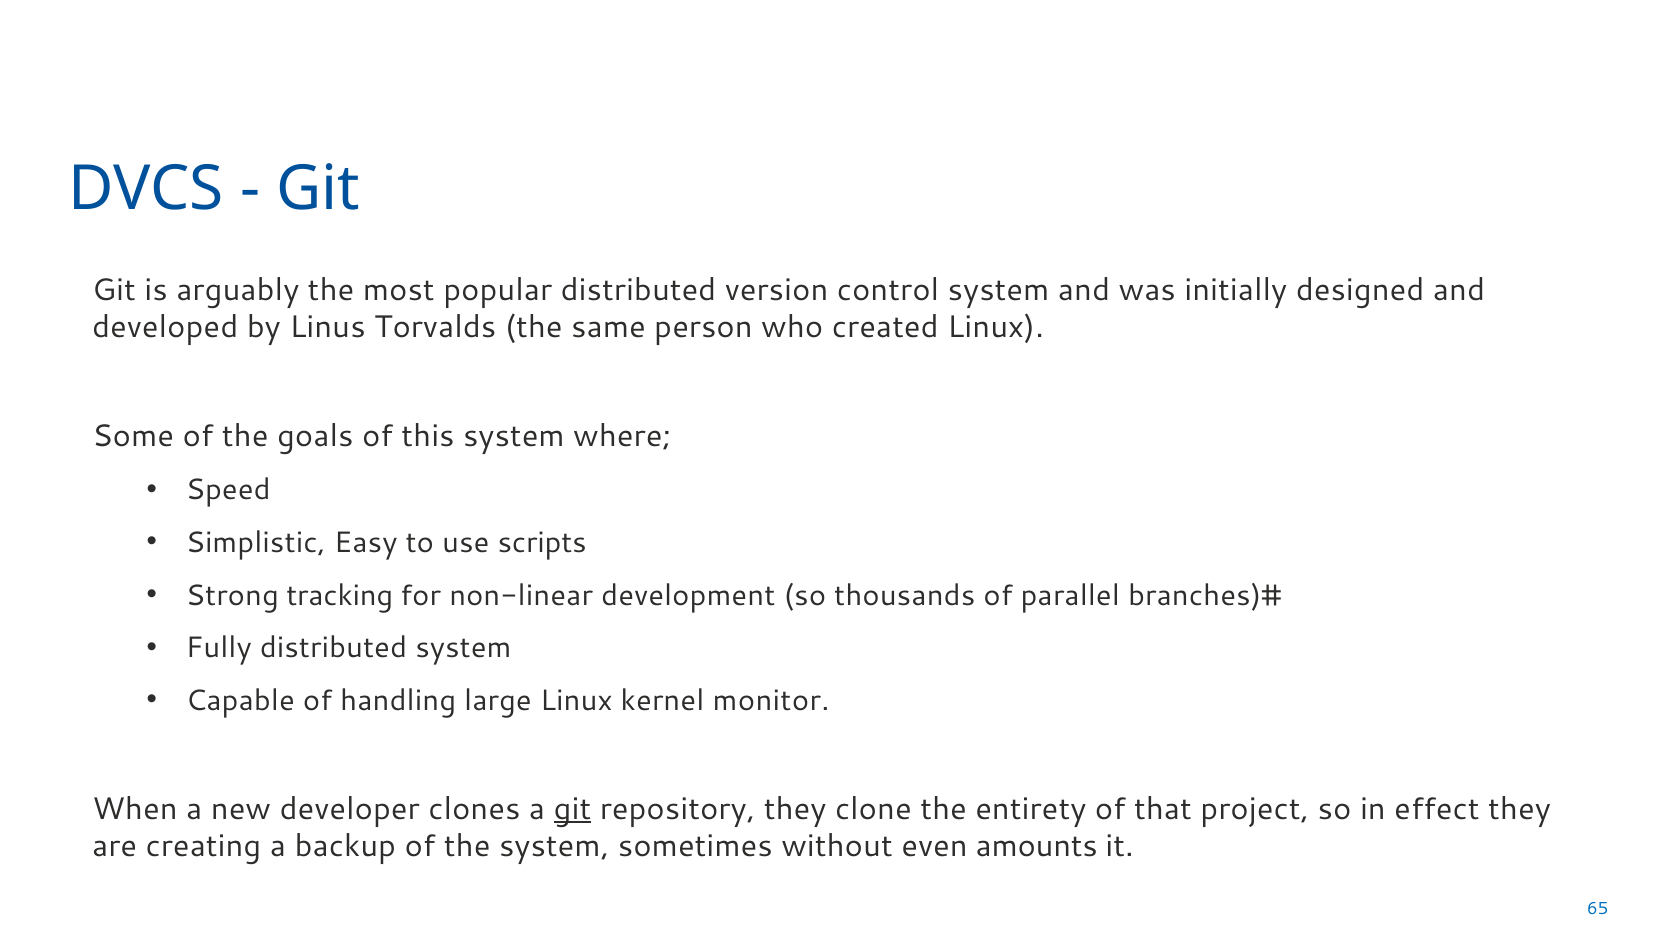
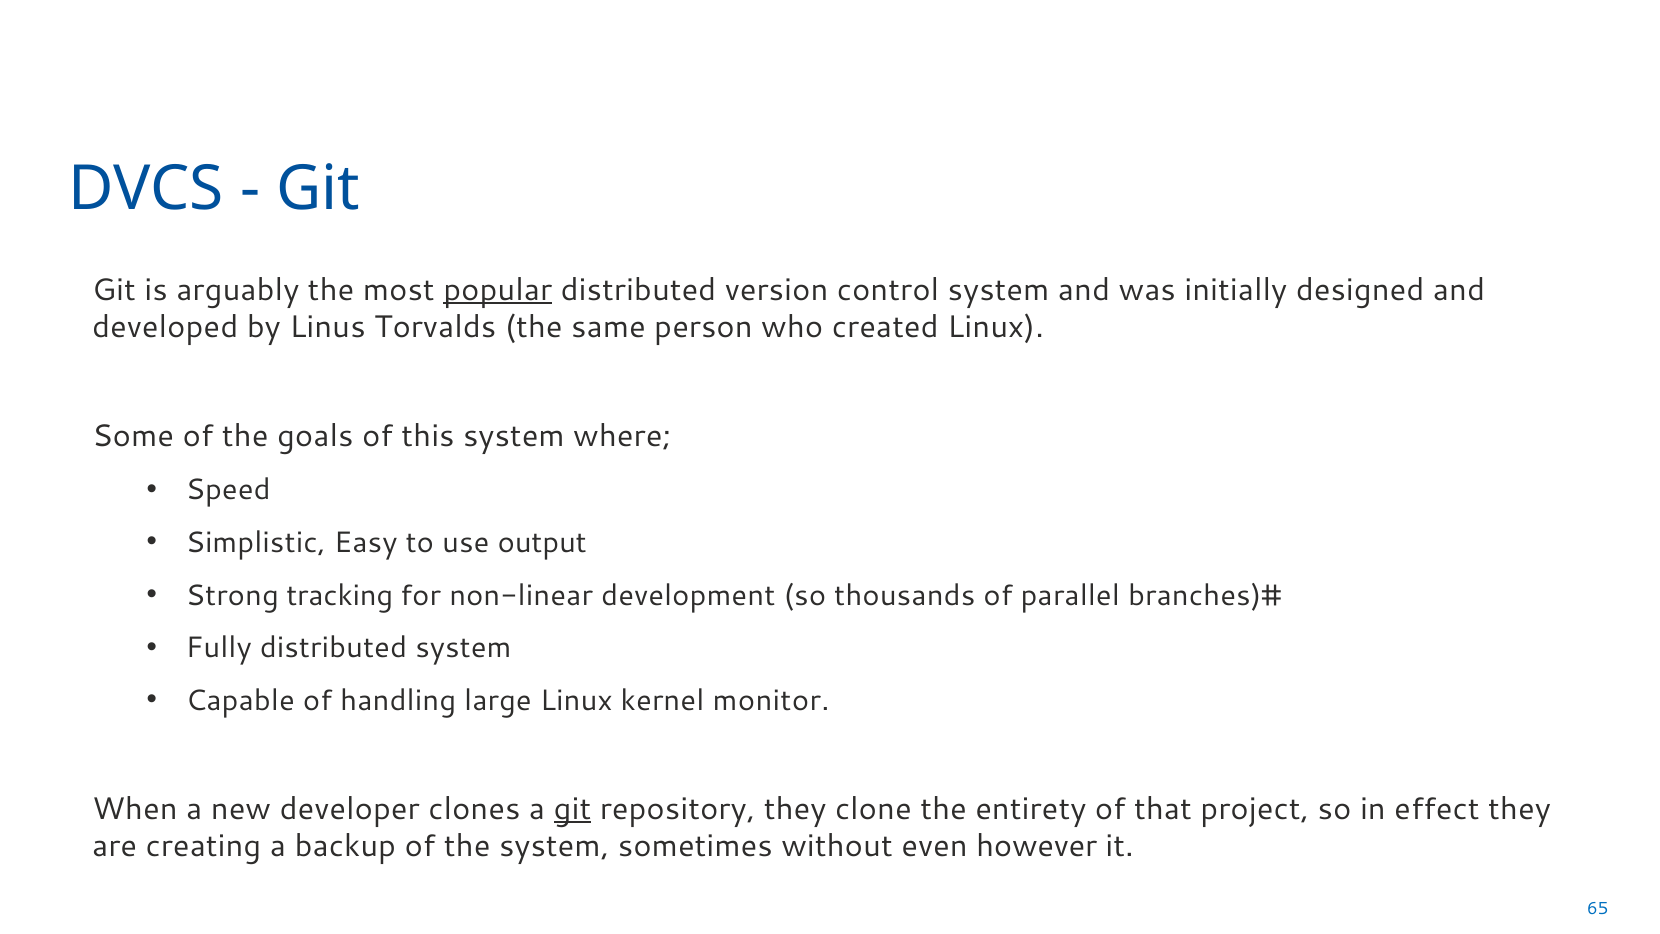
popular underline: none -> present (498, 290)
scripts: scripts -> output (542, 543)
amounts: amounts -> however (1037, 846)
